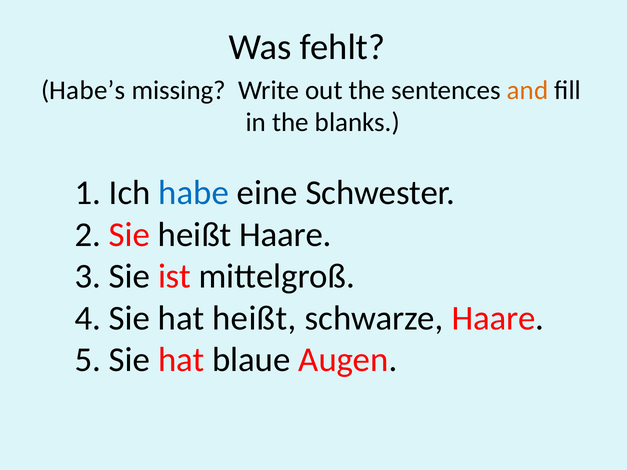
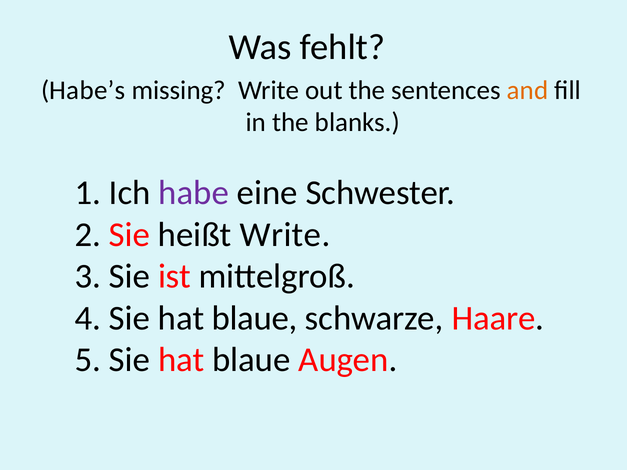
habe colour: blue -> purple (194, 193)
heißt Haare: Haare -> Write (285, 235)
heißt: heißt -> blaue (255, 318)
